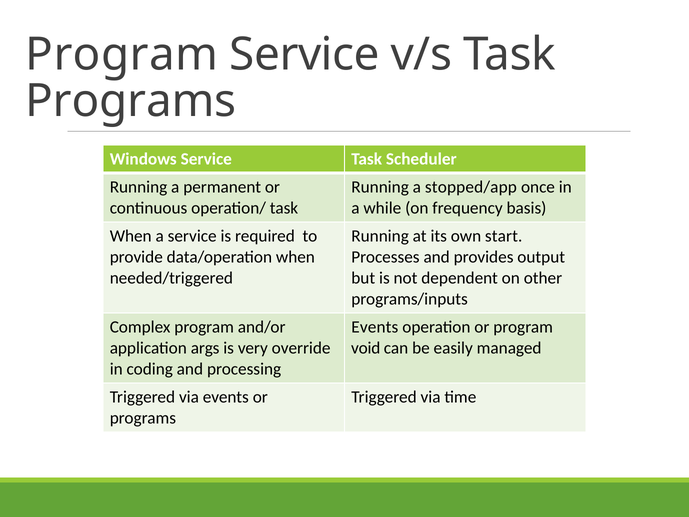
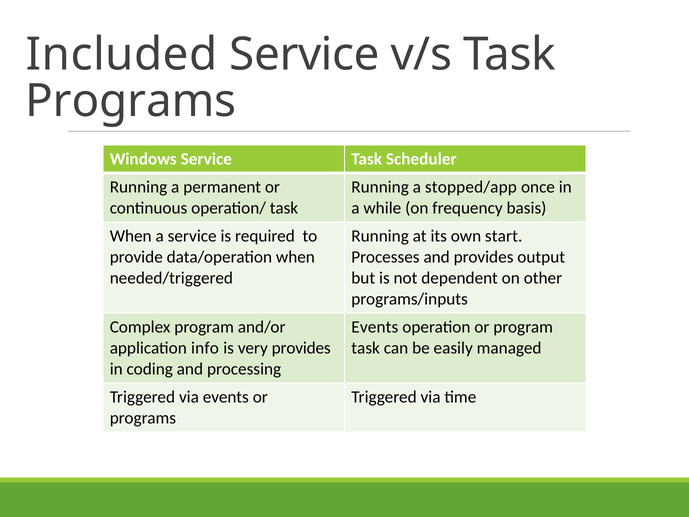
Program: Program -> Included (122, 54)
args: args -> info (205, 348)
very override: override -> provides (301, 348)
void: void -> task (366, 348)
